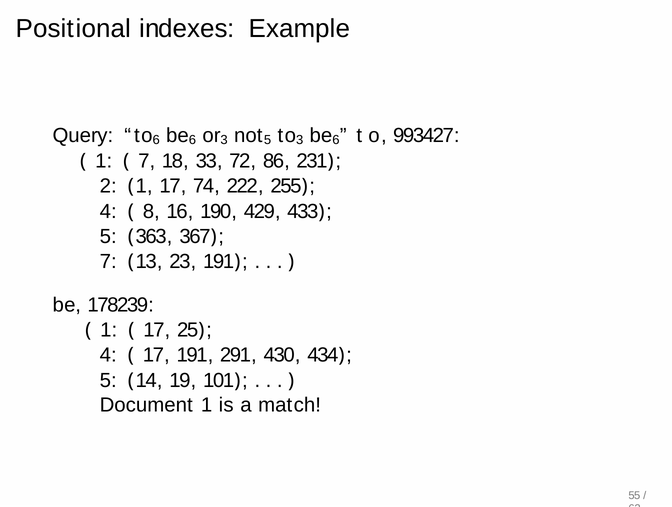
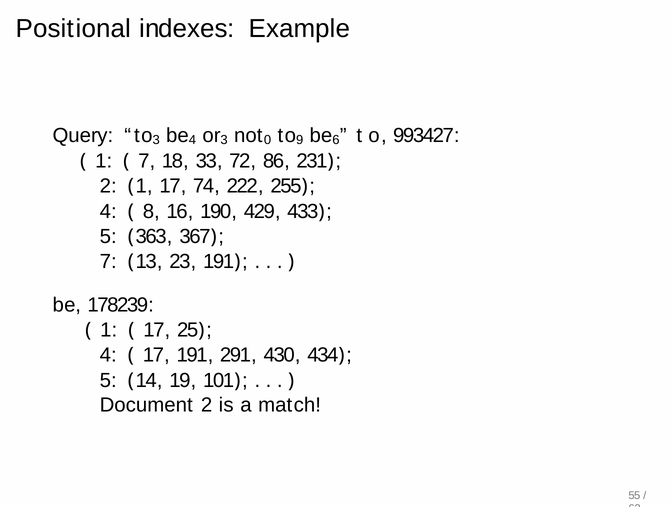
to 6: 6 -> 3 (156, 140)
6: 6 -> 4 (192, 140)
5: 5 -> 0 (268, 140)
to 3: 3 -> 9 (300, 140)
Document 1: 1 -> 2 (207, 405)
